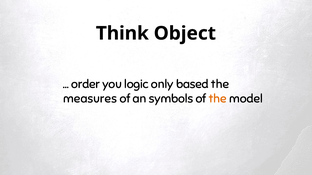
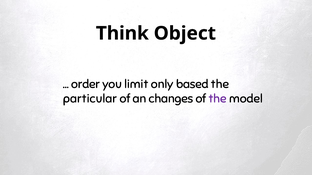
logic: logic -> limit (136, 84)
measures: measures -> particular (90, 99)
symbols: symbols -> changes (171, 99)
the colour: orange -> purple (218, 99)
